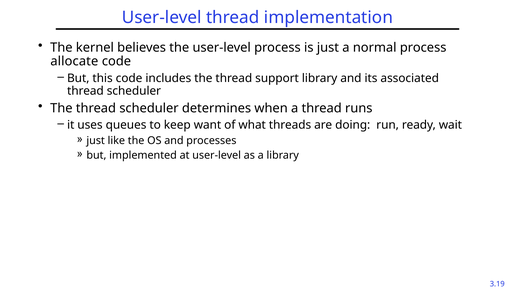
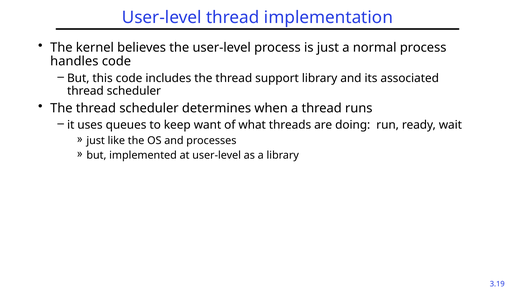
allocate: allocate -> handles (74, 61)
